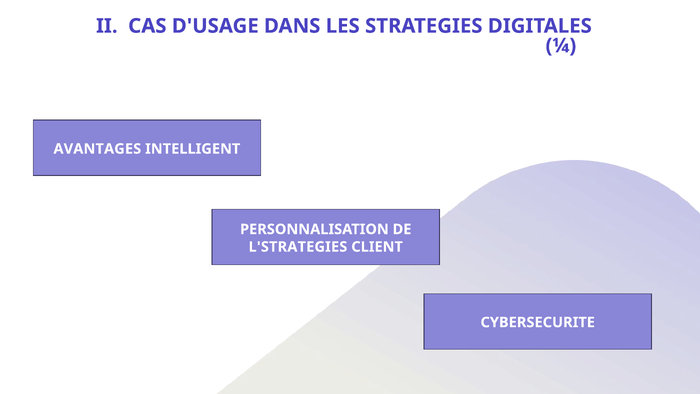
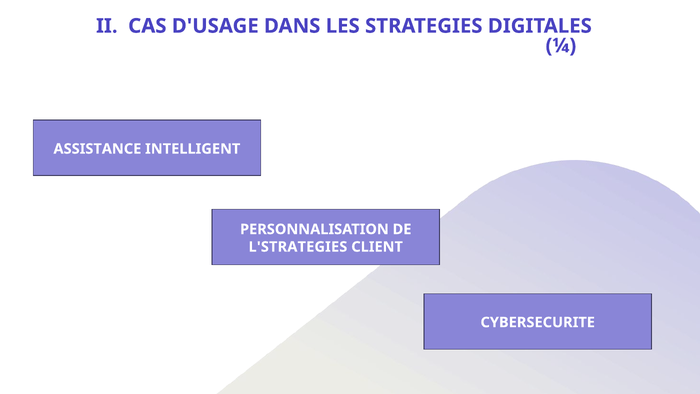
AVANTAGES: AVANTAGES -> ASSISTANCE (97, 149)
